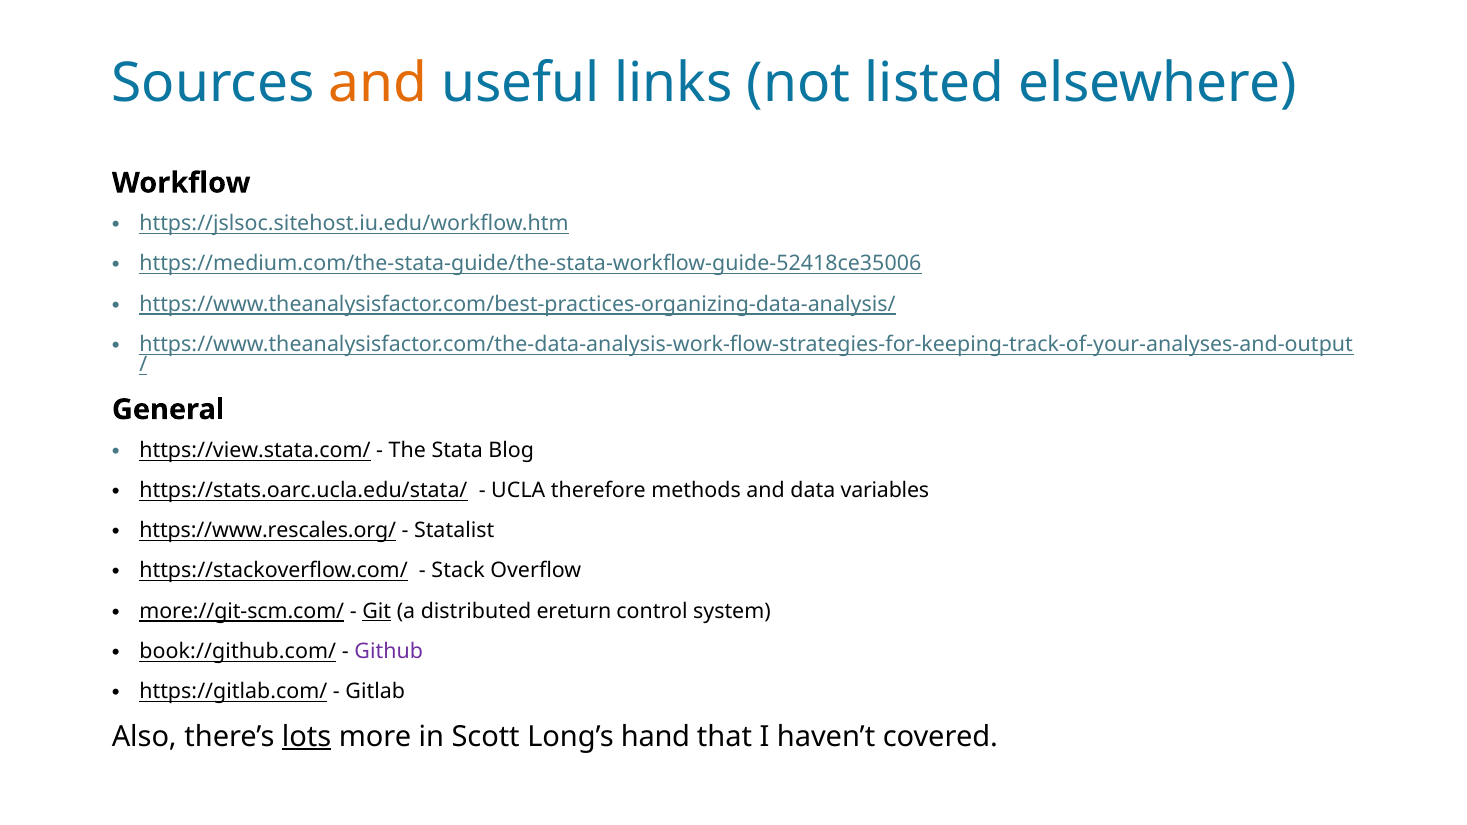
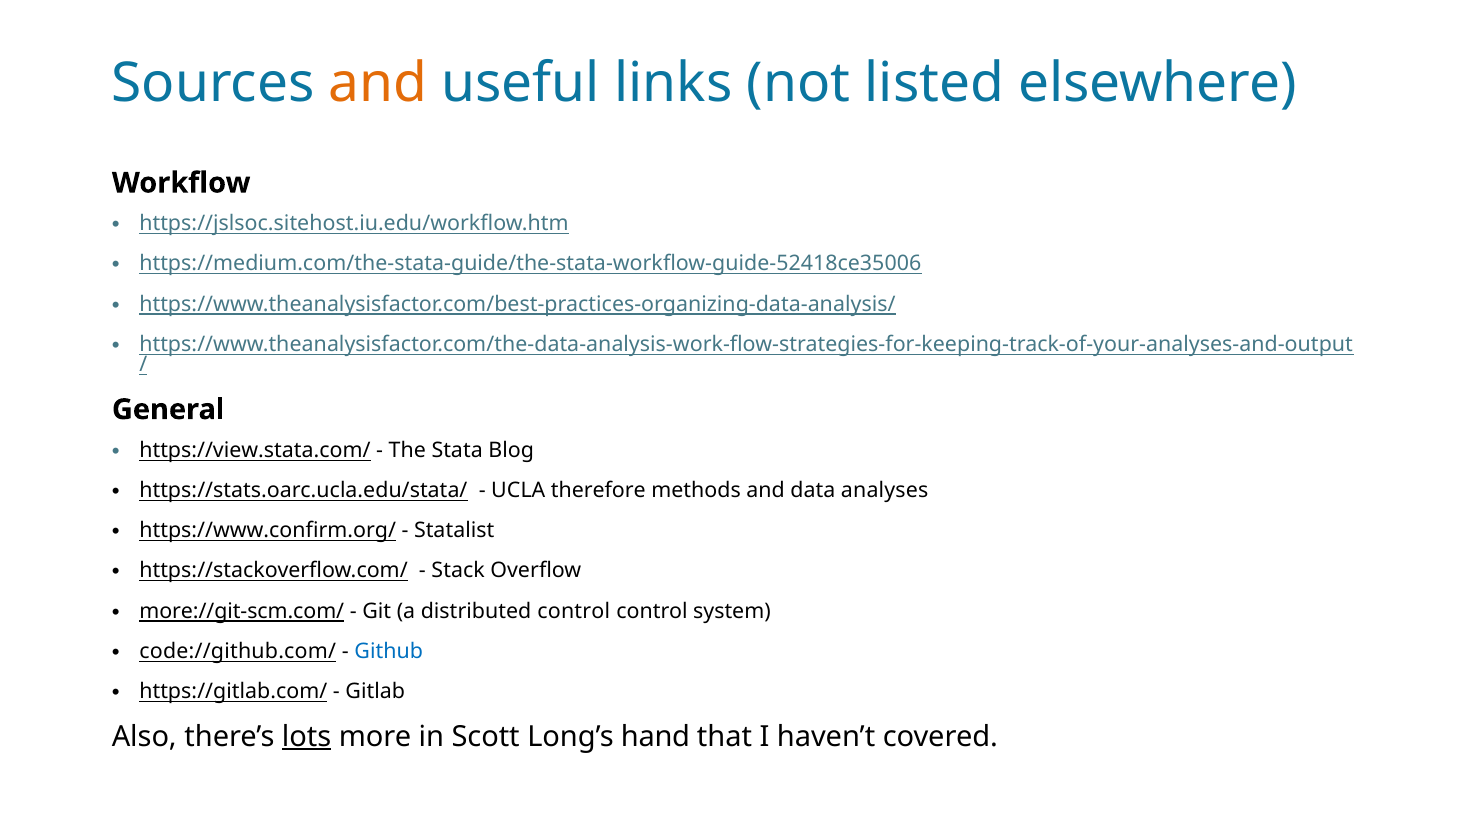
variables: variables -> analyses (885, 491)
https://www.rescales.org/: https://www.rescales.org/ -> https://www.confirm.org/ (268, 531)
Git underline: present -> none (377, 611)
distributed ereturn: ereturn -> control (574, 611)
book://github.com/: book://github.com/ -> code://github.com/ (238, 651)
Github colour: purple -> blue (389, 651)
